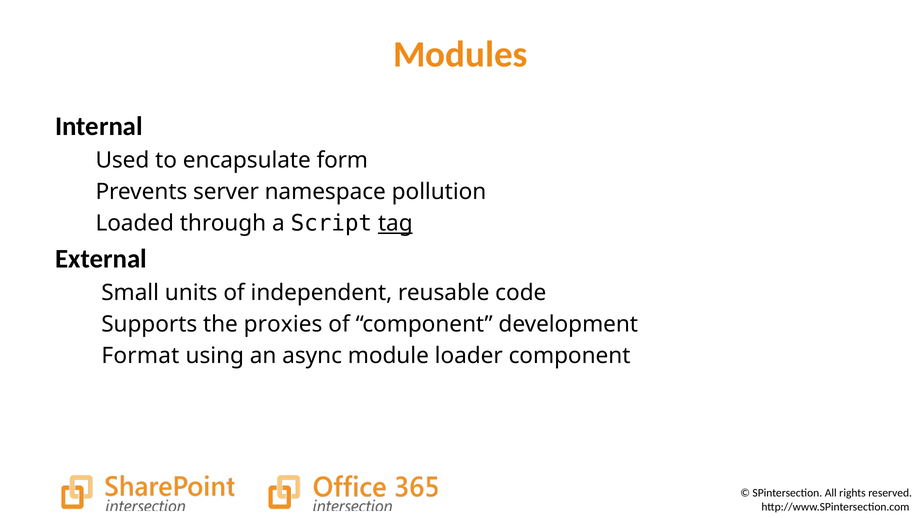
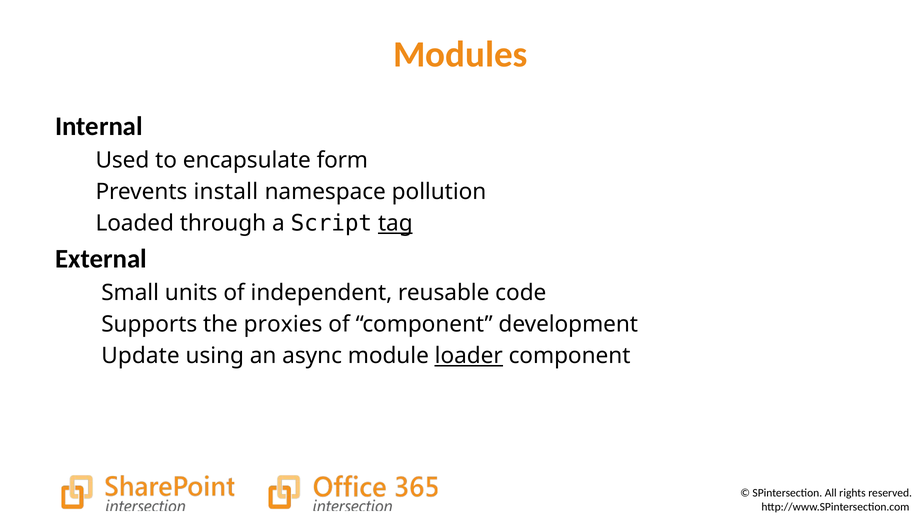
server: server -> install (226, 192)
Format: Format -> Update (140, 356)
loader underline: none -> present (469, 356)
